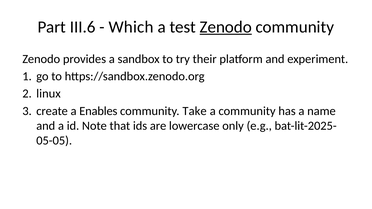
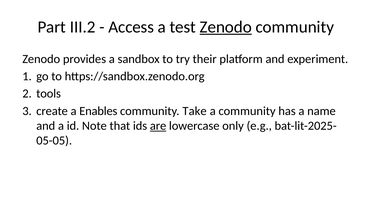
III.6: III.6 -> III.2 (83, 27)
Which: Which -> Access (131, 27)
linux: linux -> tools (49, 94)
are underline: none -> present (158, 126)
